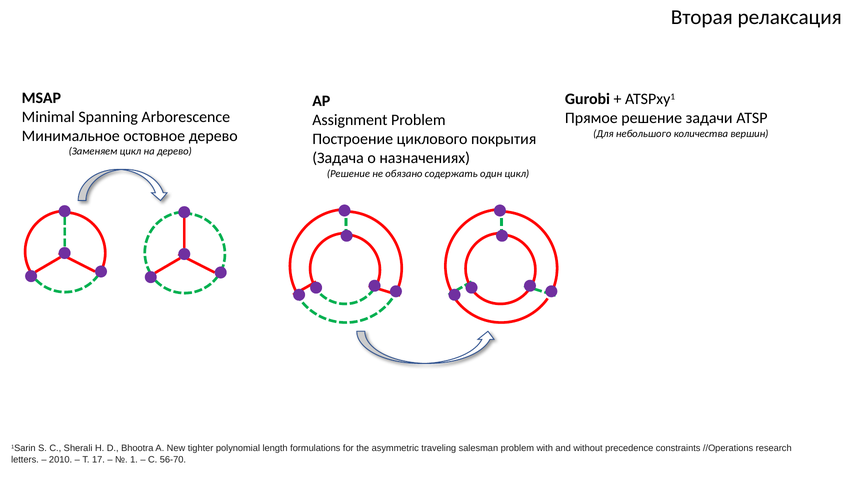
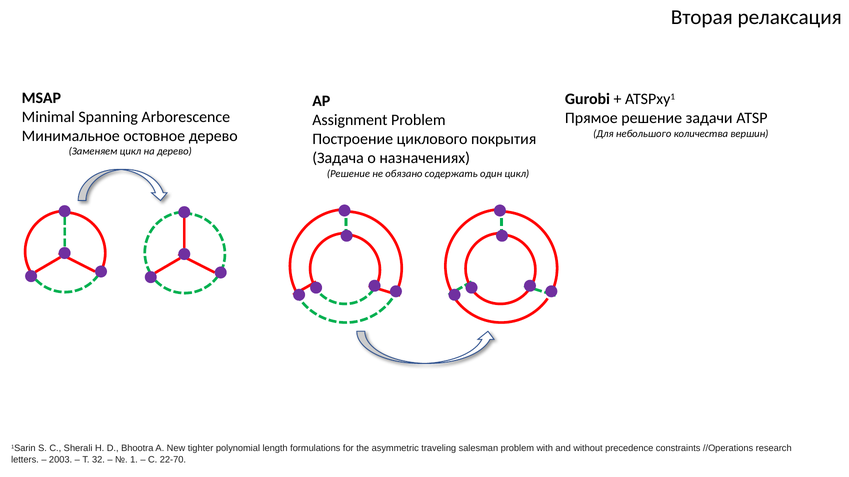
2010: 2010 -> 2003 (61, 460)
17: 17 -> 32 (99, 460)
56-70: 56-70 -> 22-70 (173, 460)
